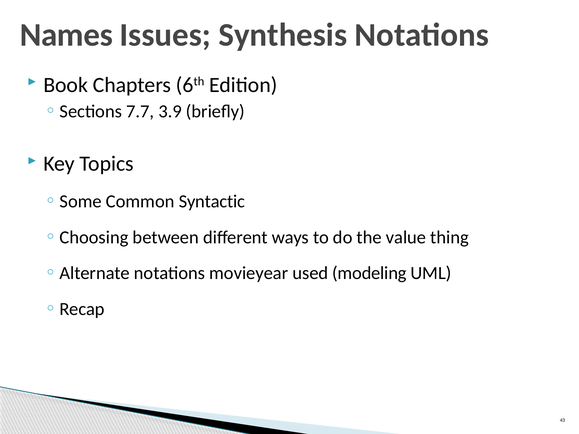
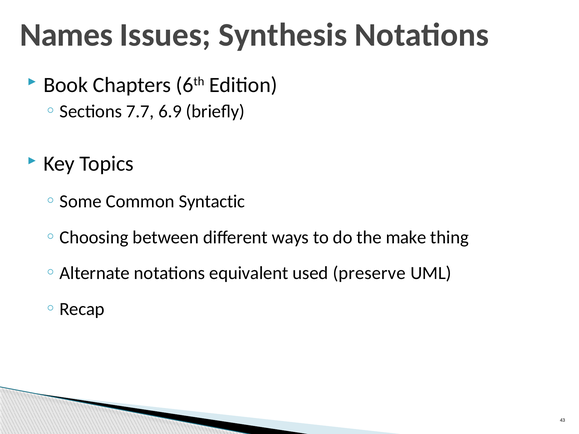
3.9: 3.9 -> 6.9 (170, 112)
value: value -> make (406, 237)
movieyear: movieyear -> equivalent (249, 273)
modeling: modeling -> preserve (369, 273)
